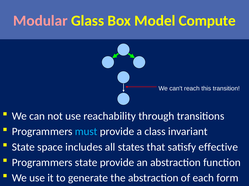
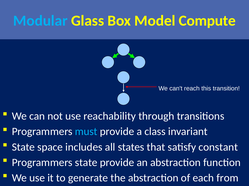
Modular colour: pink -> light blue (40, 21)
effective: effective -> constant (218, 148)
form: form -> from (228, 179)
